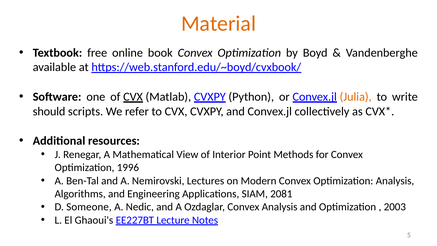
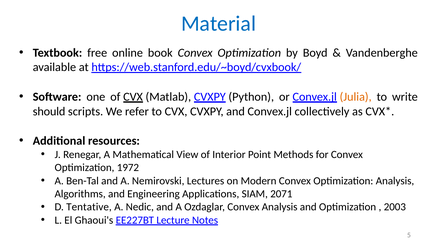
Material colour: orange -> blue (219, 23)
1996: 1996 -> 1972 (128, 168)
2081: 2081 -> 2071 (281, 194)
Someone: Someone -> Tentative (89, 207)
